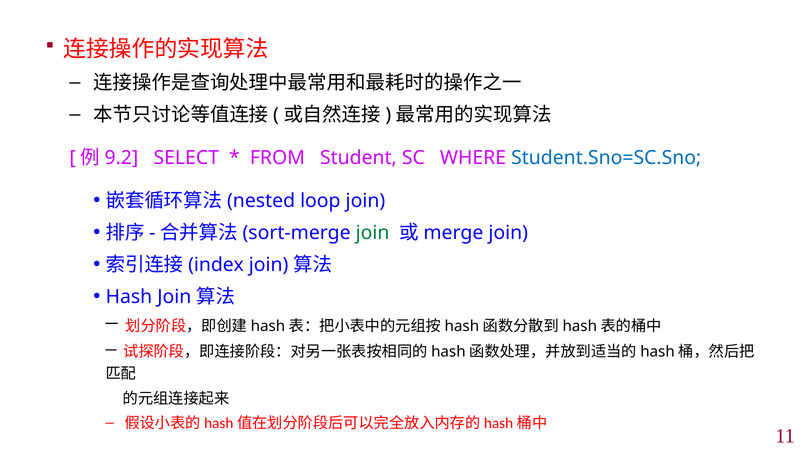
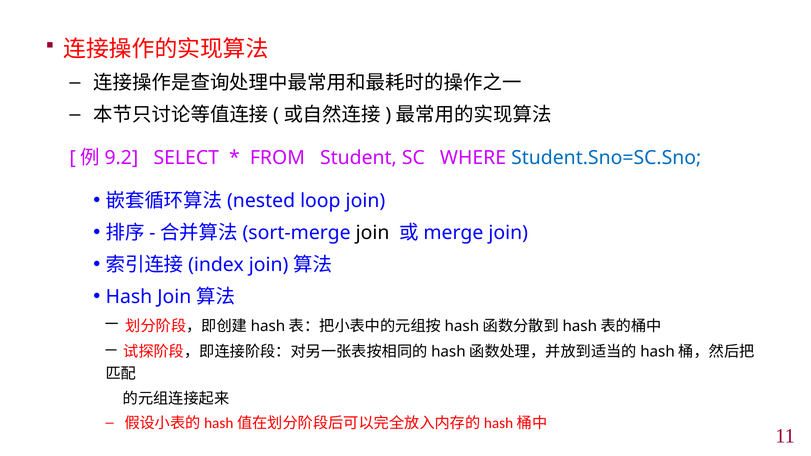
join colour: green -> black (373, 233)
